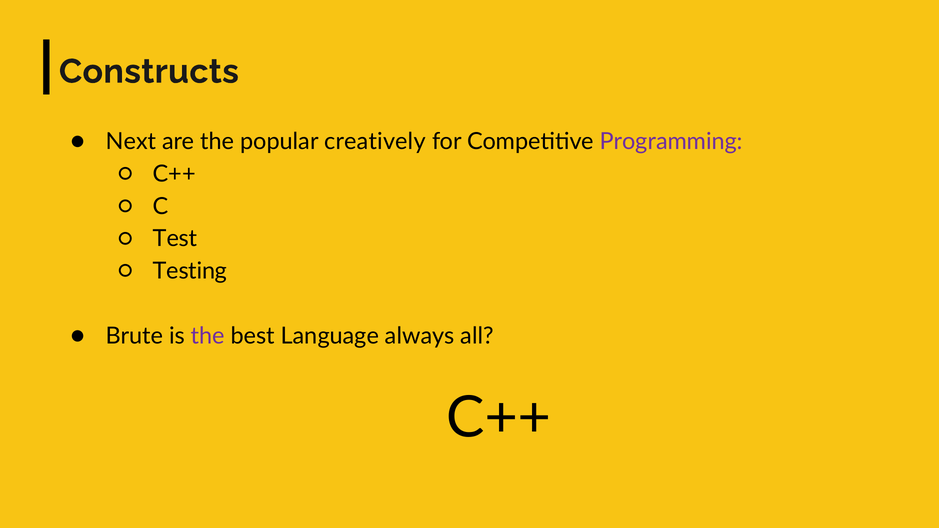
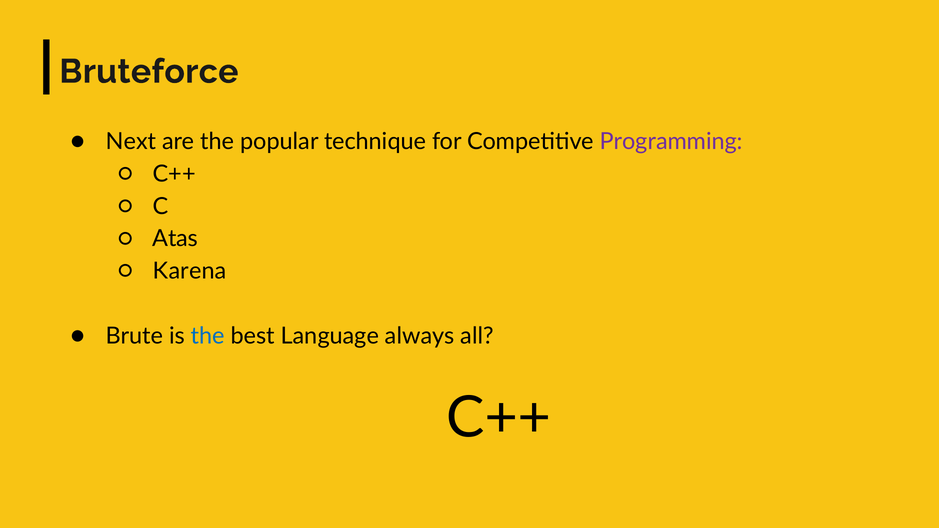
Constructs: Constructs -> Bruteforce (149, 72)
creatively: creatively -> technique (375, 142)
Test: Test -> Atas (175, 239)
Testing: Testing -> Karena (190, 271)
the colour: purple -> blue (208, 336)
